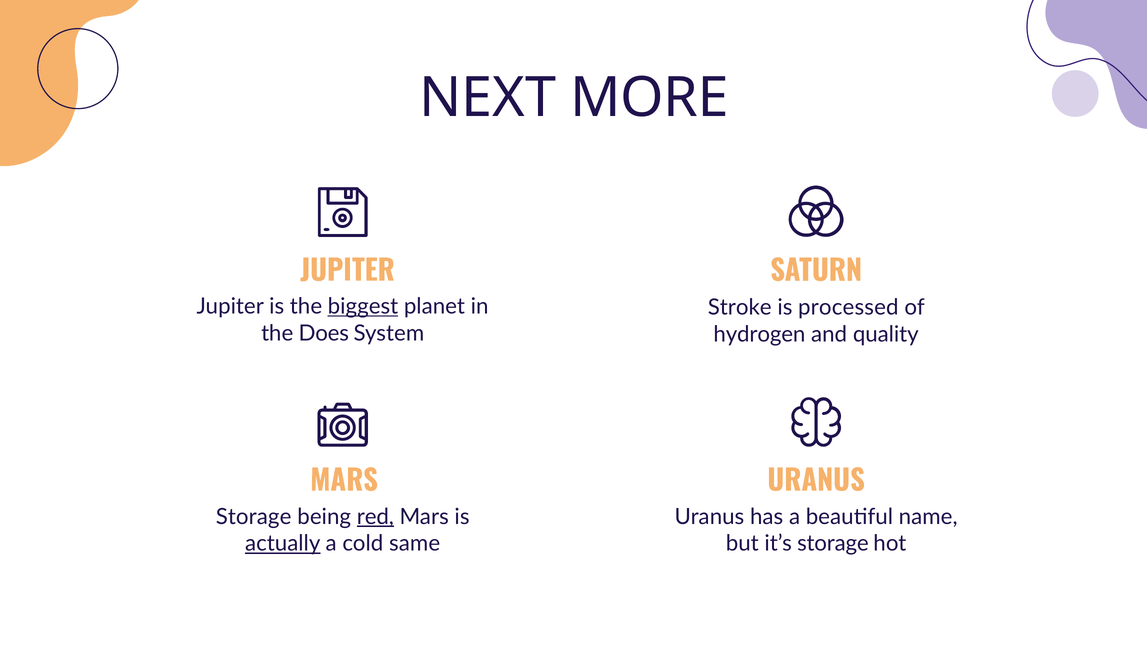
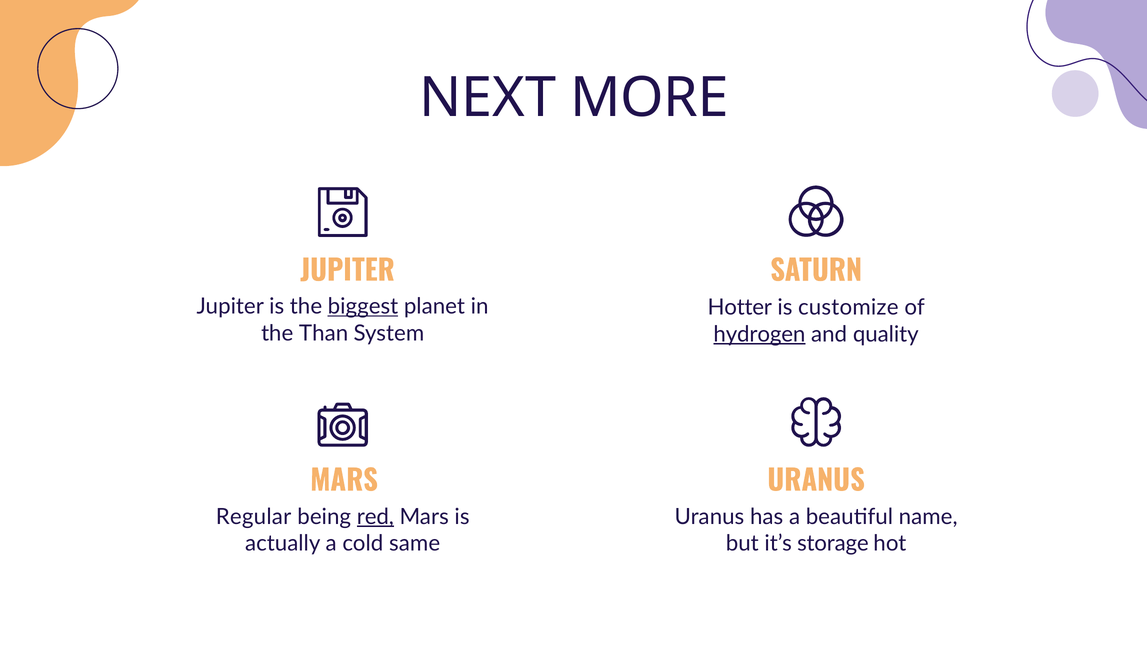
Stroke: Stroke -> Hotter (740, 308)
processed: processed -> customize (848, 308)
Does: Does -> Than (324, 333)
hydrogen underline: none -> present (759, 334)
Storage: Storage -> Regular (254, 517)
actually underline: present -> none (283, 544)
